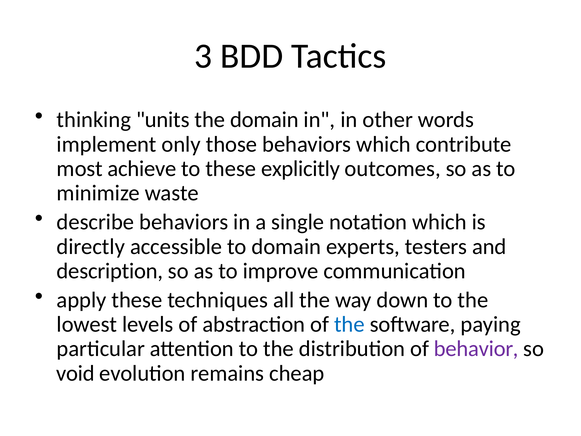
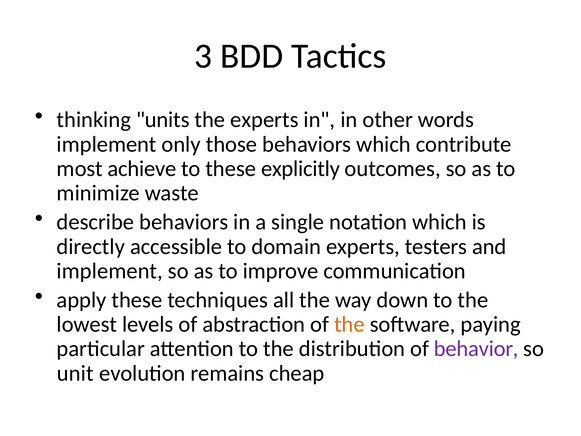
the domain: domain -> experts (264, 120)
description: description -> implement (110, 271)
the colour: blue -> orange (349, 324)
void: void -> unit (75, 373)
